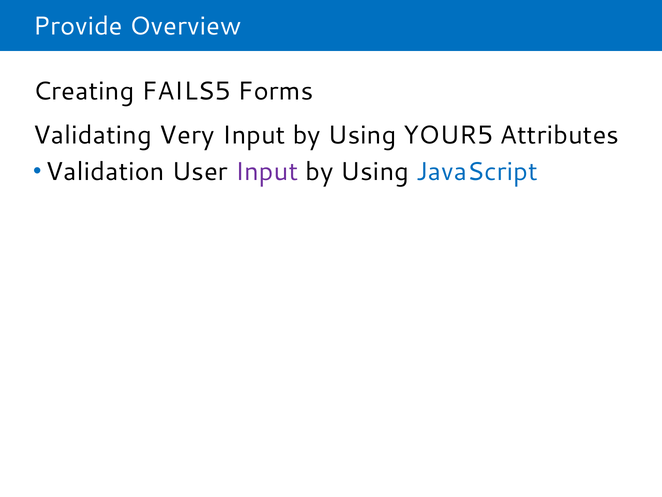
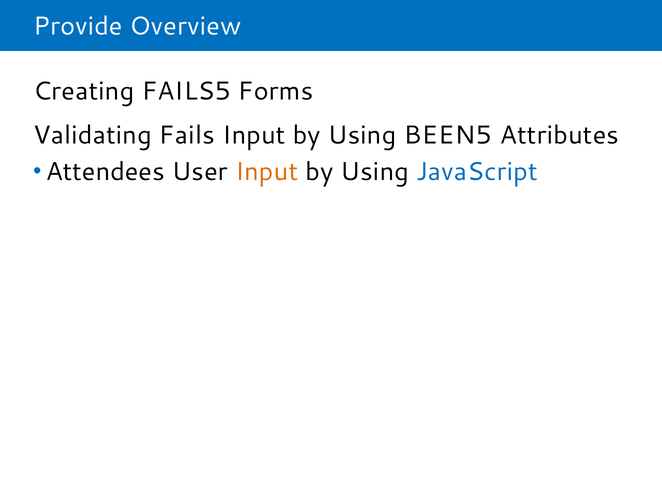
Very: Very -> Fails (187, 135)
YOUR5: YOUR5 -> BEEN5 (448, 135)
Validation: Validation -> Attendees (105, 172)
Input colour: purple -> orange (267, 172)
